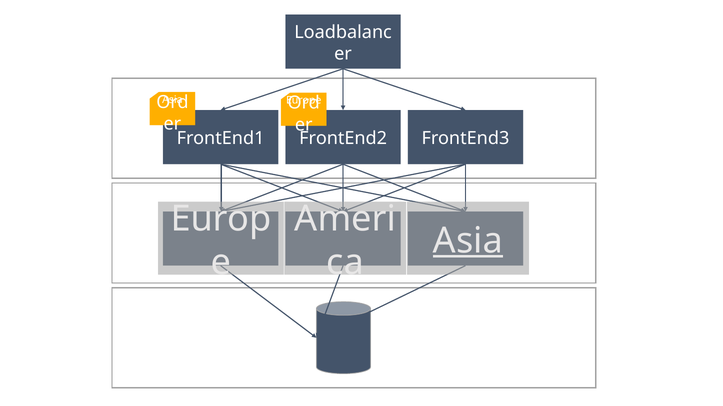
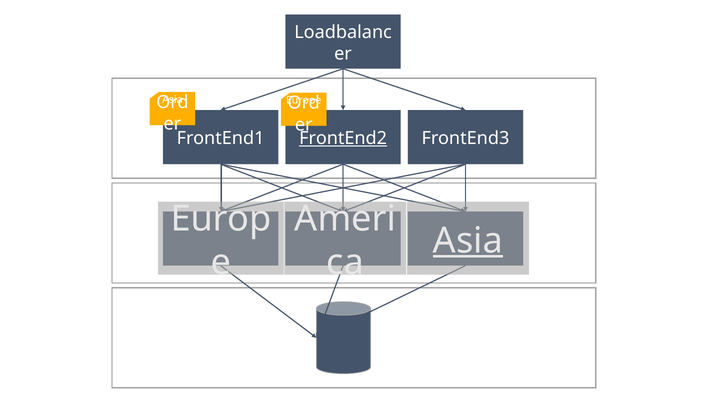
FrontEnd2 underline: none -> present (343, 139)
